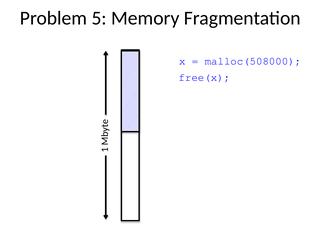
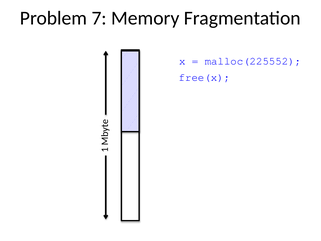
5: 5 -> 7 (99, 18)
malloc(508000: malloc(508000 -> malloc(225552 (253, 61)
